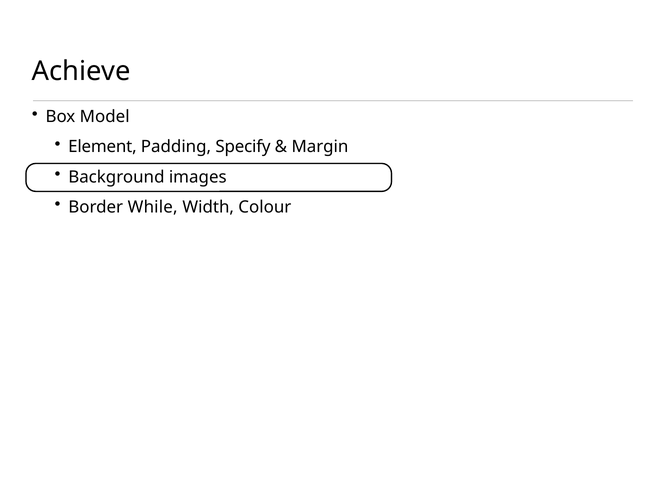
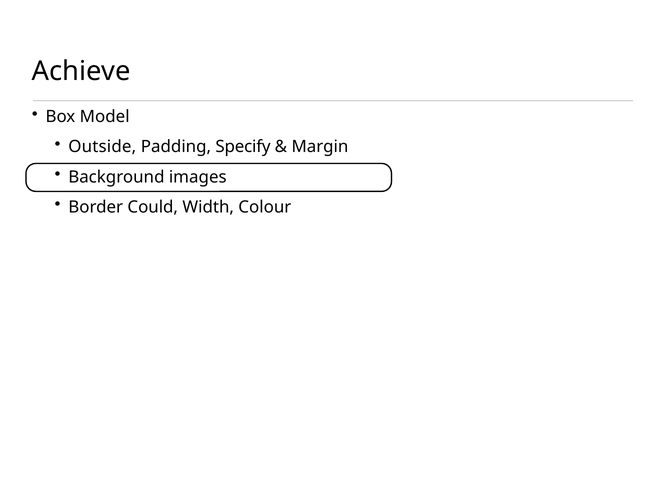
Element: Element -> Outside (102, 147)
While: While -> Could (153, 207)
